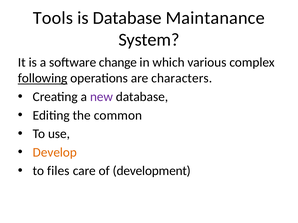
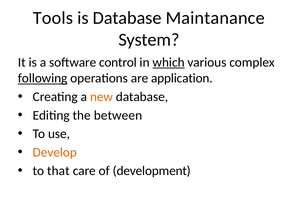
change: change -> control (118, 63)
which underline: none -> present (169, 63)
characters: characters -> application (182, 78)
new colour: purple -> orange (101, 97)
common: common -> between (118, 116)
files: files -> that (58, 171)
